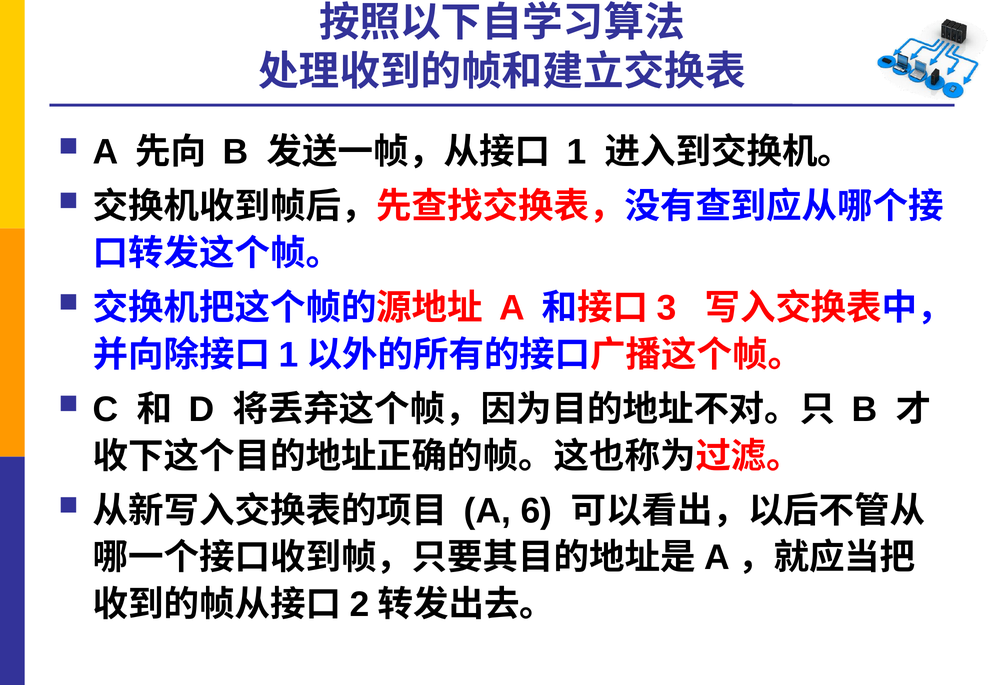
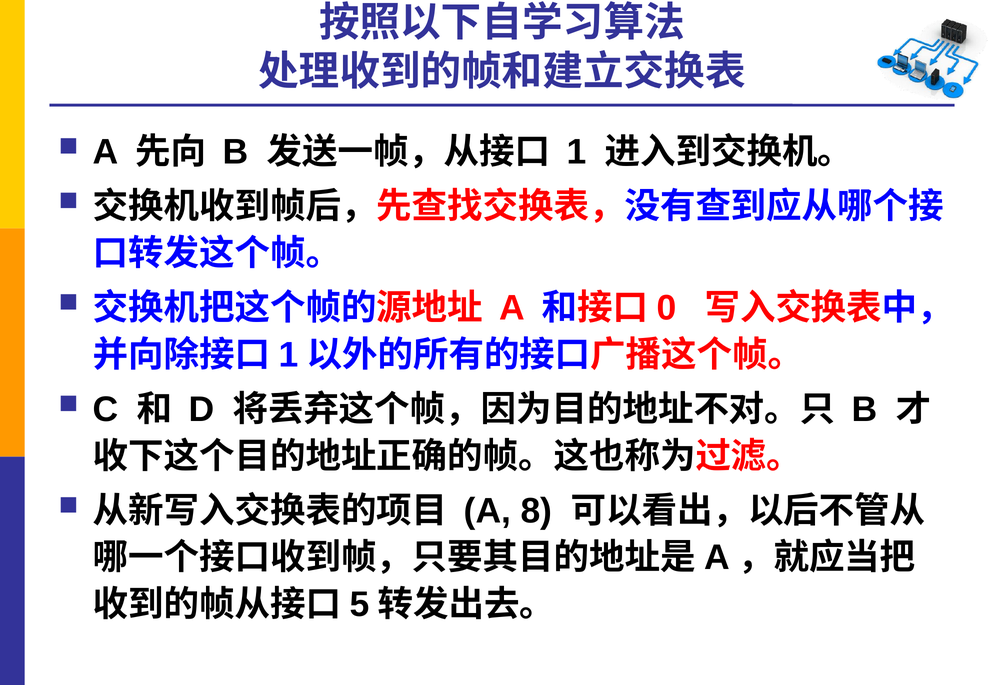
3: 3 -> 0 (667, 308)
6: 6 -> 8 (537, 511)
2: 2 -> 5 (359, 604)
